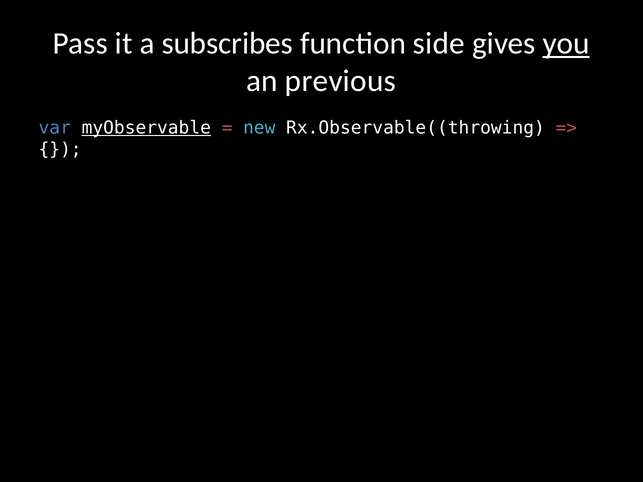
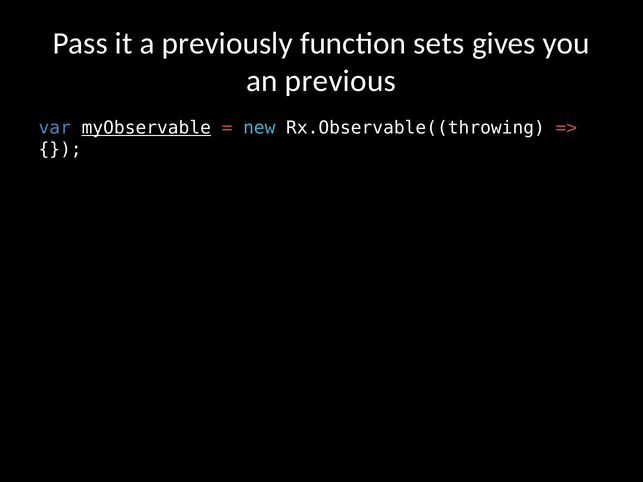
subscribes: subscribes -> previously (227, 43)
side: side -> sets (439, 43)
you underline: present -> none (566, 43)
